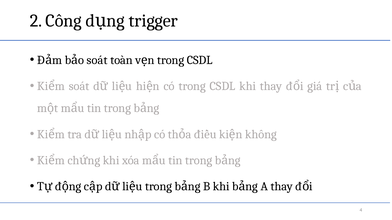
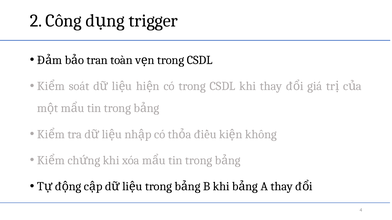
soát: soát -> tran (97, 60)
